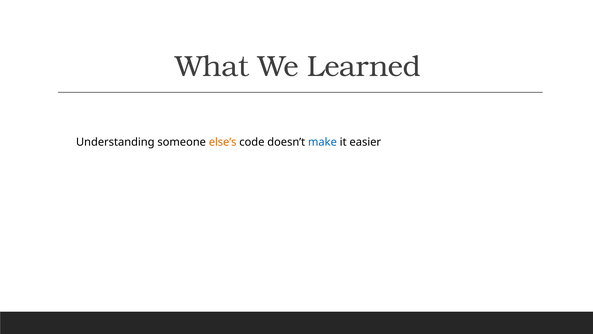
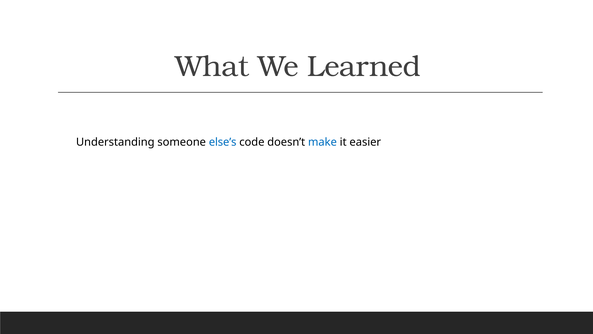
else’s colour: orange -> blue (223, 142)
